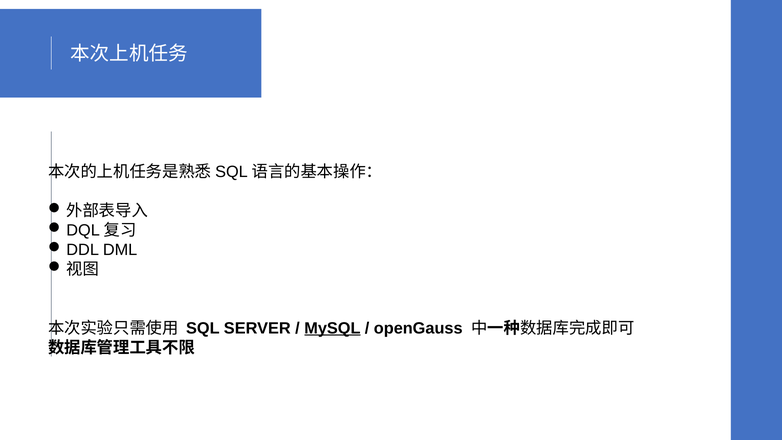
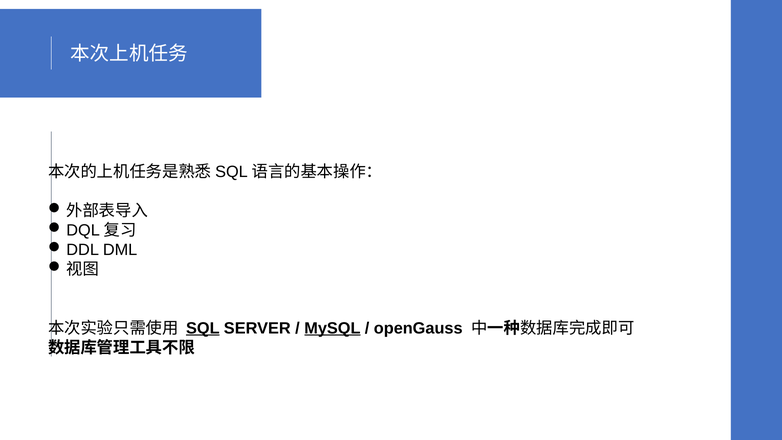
SQL underline: none -> present (203, 328)
